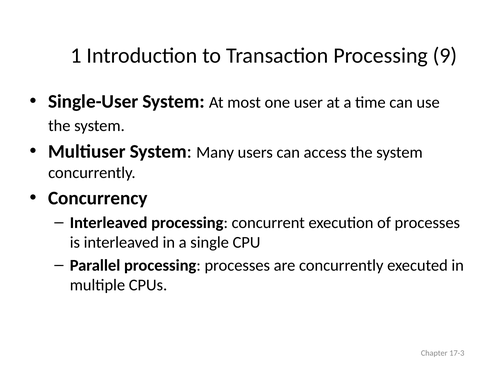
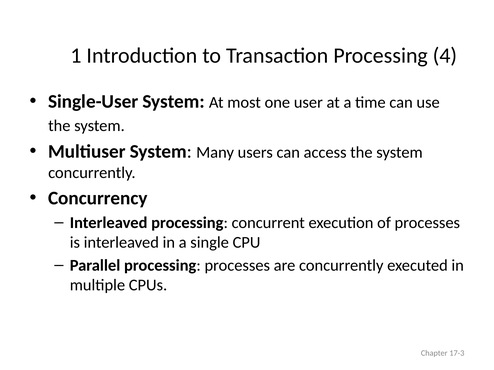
9: 9 -> 4 (445, 56)
